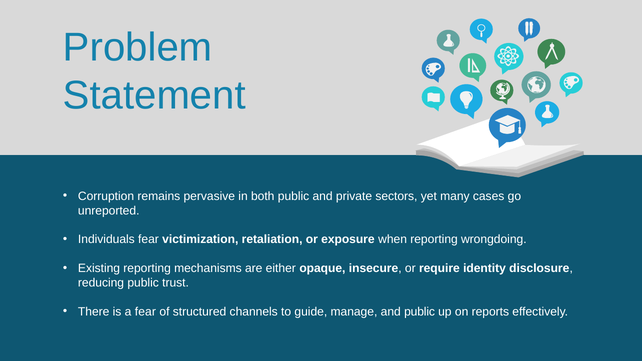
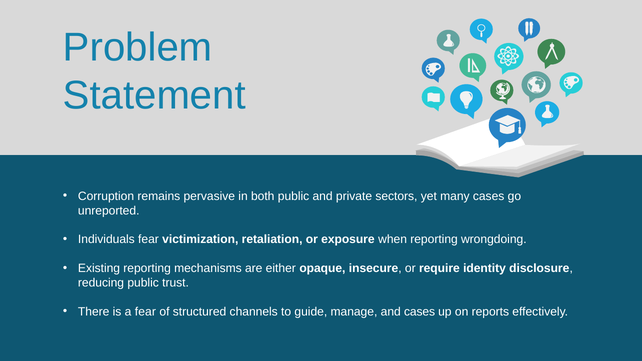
and public: public -> cases (420, 312)
